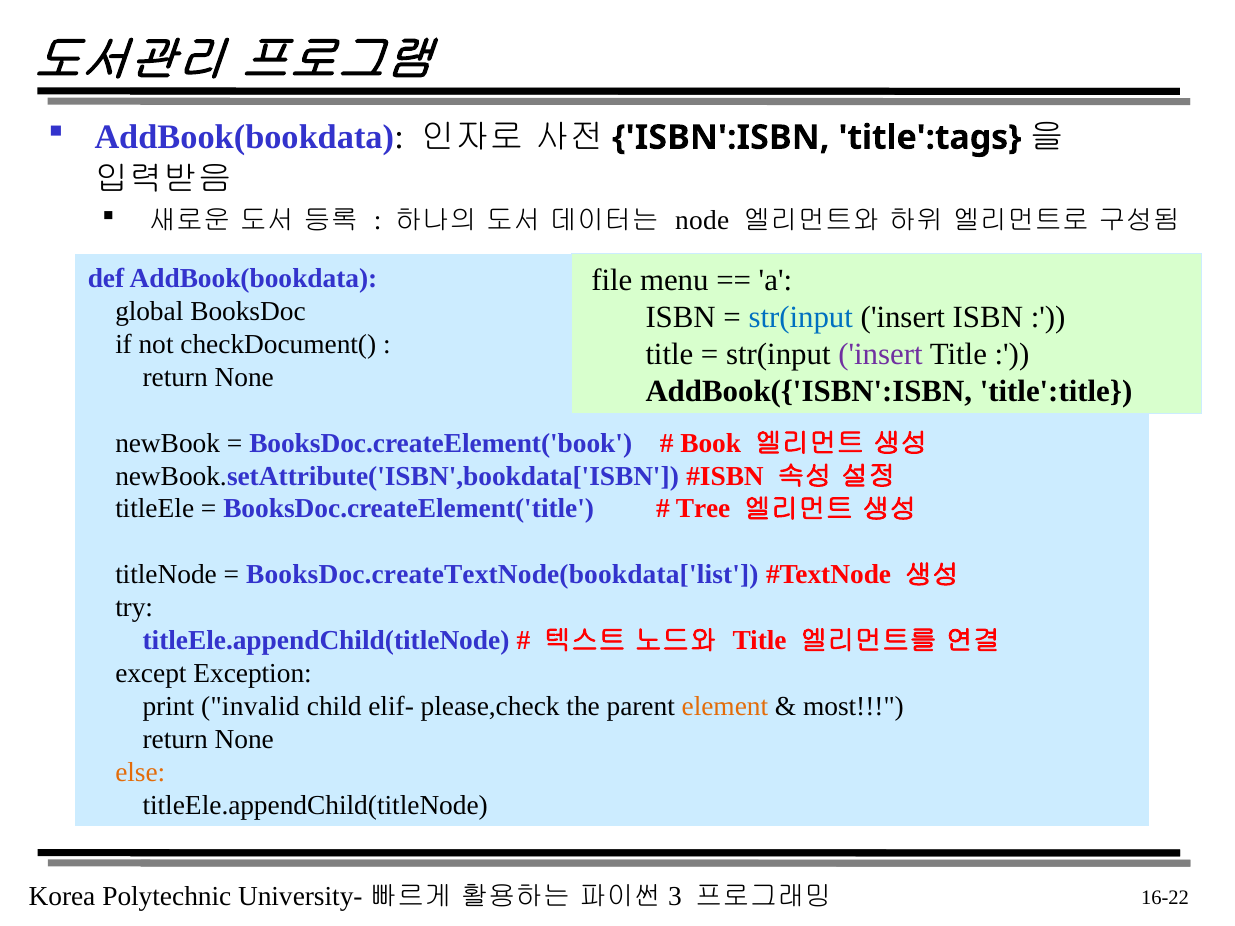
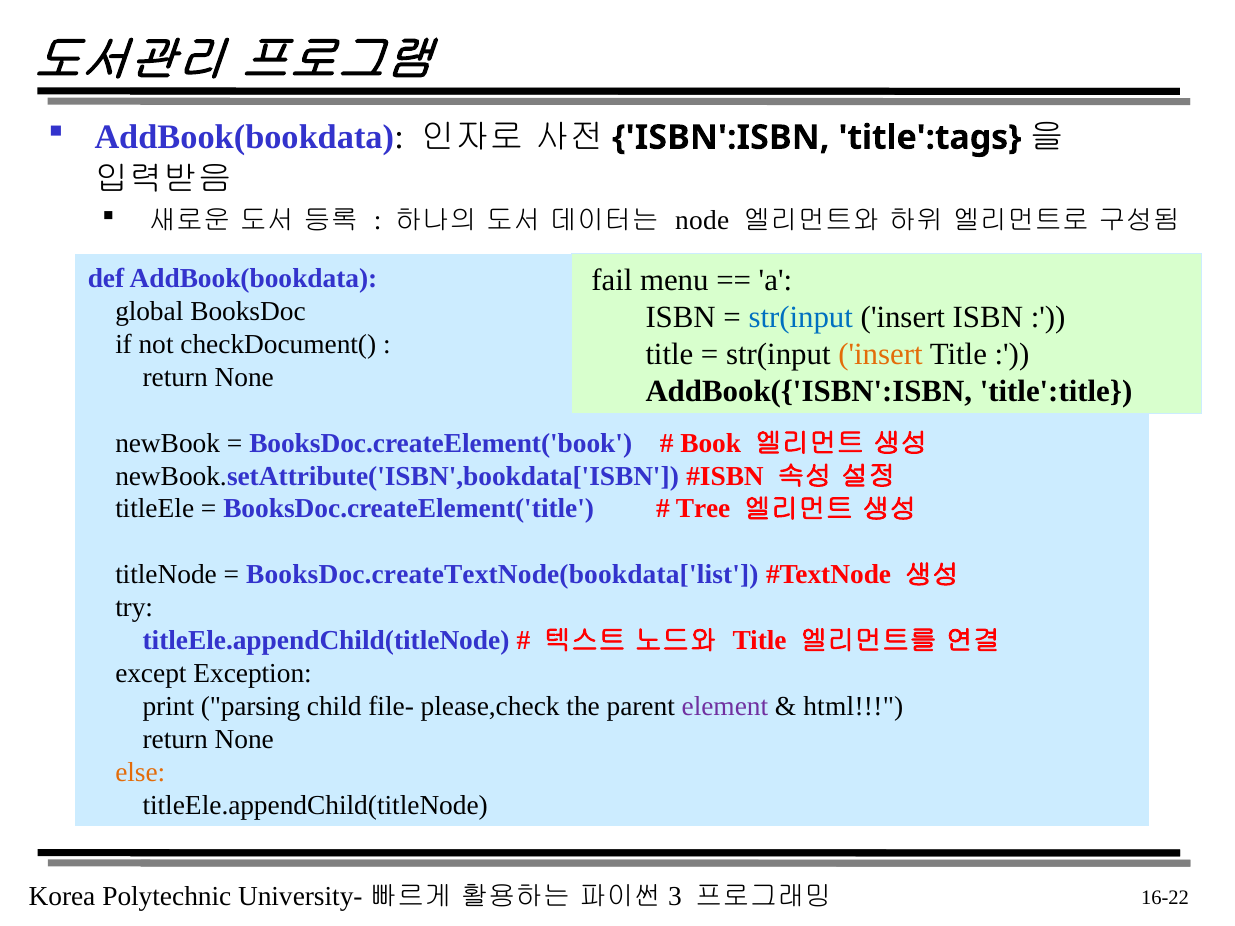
file: file -> fail (612, 280)
insert colour: purple -> orange (880, 354)
invalid: invalid -> parsing (251, 707)
elif-: elif- -> file- (391, 707)
element colour: orange -> purple (725, 707)
most: most -> html (853, 707)
